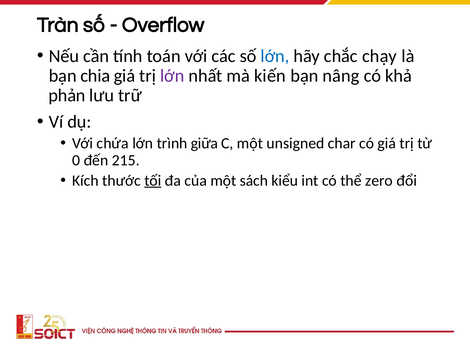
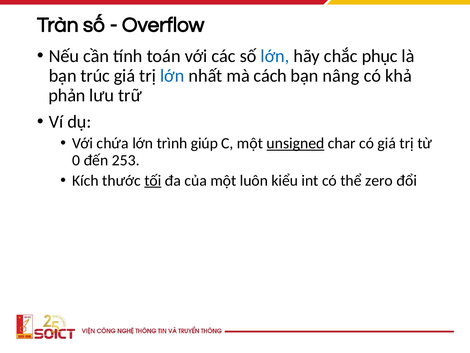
chạy: chạy -> phục (380, 56)
chia: chia -> trúc (95, 76)
lớn colour: purple -> blue (172, 76)
kiến: kiến -> cách (270, 76)
giữa: giữa -> giúp (204, 143)
unsigned underline: none -> present (295, 143)
215: 215 -> 253 (126, 160)
sách: sách -> luôn (254, 180)
